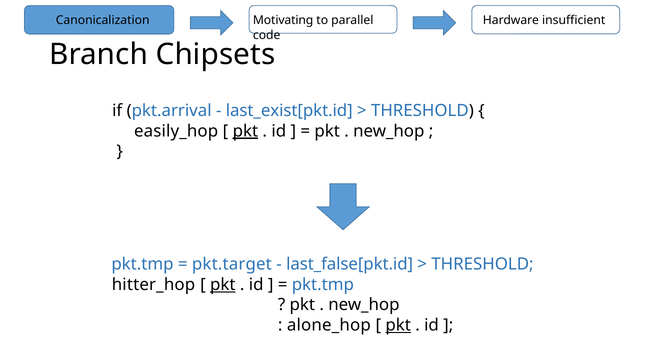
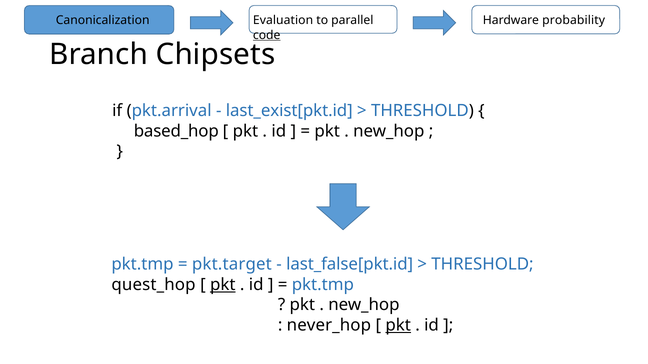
insufficient: insufficient -> probability (574, 20)
Motivating: Motivating -> Evaluation (283, 21)
code underline: none -> present (267, 35)
easily_hop: easily_hop -> based_hop (176, 131)
pkt underline: present -> none (245, 131)
hitter_hop: hitter_hop -> quest_hop (154, 285)
alone_hop: alone_hop -> never_hop (329, 326)
